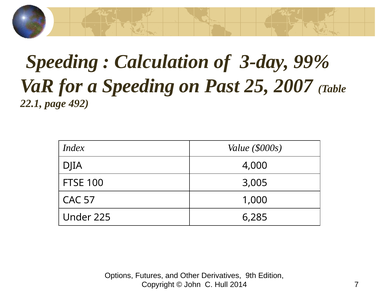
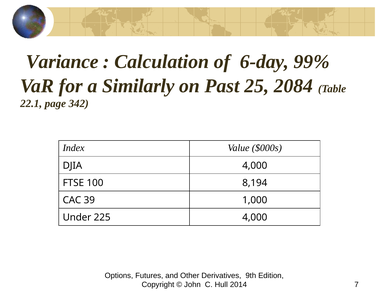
Speeding: Speeding -> Variance (62, 62)
3-day: 3-day -> 6-day (264, 62)
a Speeding: Speeding -> Similarly (138, 86)
2007: 2007 -> 2084 (293, 86)
492: 492 -> 342 (79, 104)
3,005: 3,005 -> 8,194 (255, 183)
57: 57 -> 39 (89, 200)
225 6,285: 6,285 -> 4,000 (255, 217)
